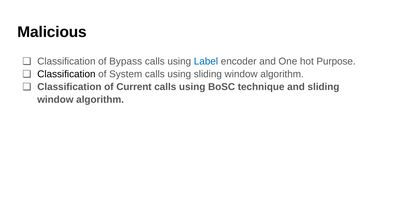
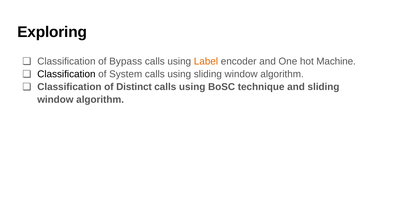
Malicious: Malicious -> Exploring (52, 32)
Label colour: blue -> orange (206, 61)
Purpose: Purpose -> Machine (336, 61)
Current: Current -> Distinct (134, 87)
